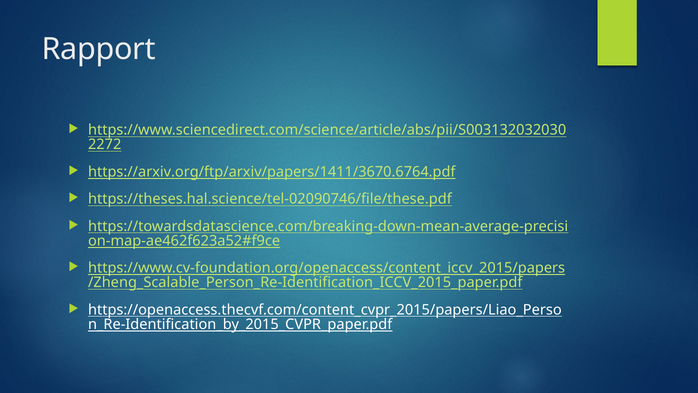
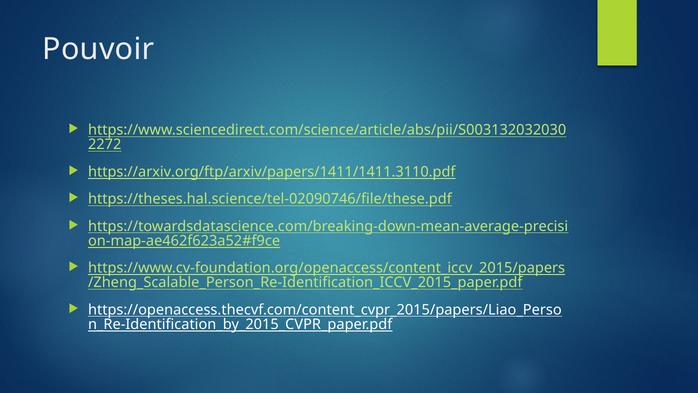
Rapport: Rapport -> Pouvoir (98, 49)
https://arxiv.org/ftp/arxiv/papers/1411/3670.6764.pdf: https://arxiv.org/ftp/arxiv/papers/1411/3670.6764.pdf -> https://arxiv.org/ftp/arxiv/papers/1411/1411.3110.pdf (272, 172)
